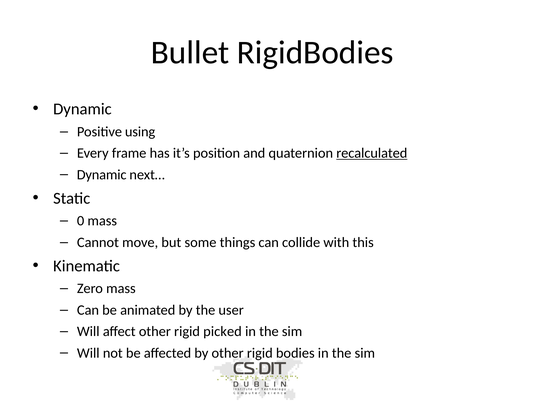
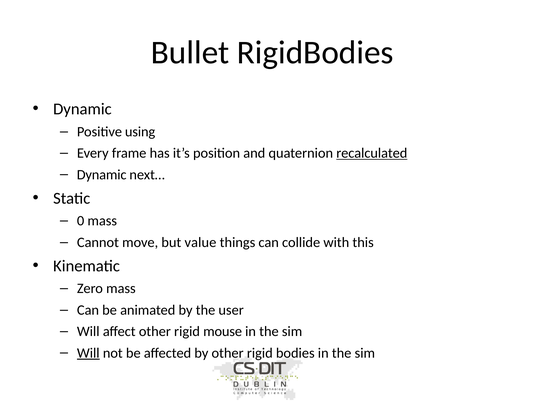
some: some -> value (200, 243)
picked: picked -> mouse (223, 332)
Will underline: none -> present (88, 354)
